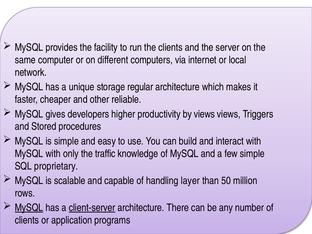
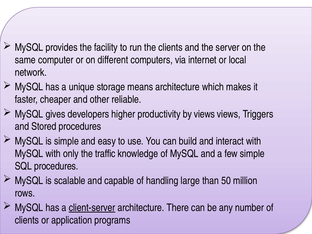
regular: regular -> means (140, 87)
SQL proprietary: proprietary -> procedures (56, 166)
layer: layer -> large (190, 181)
MySQL underline: present -> none (29, 208)
